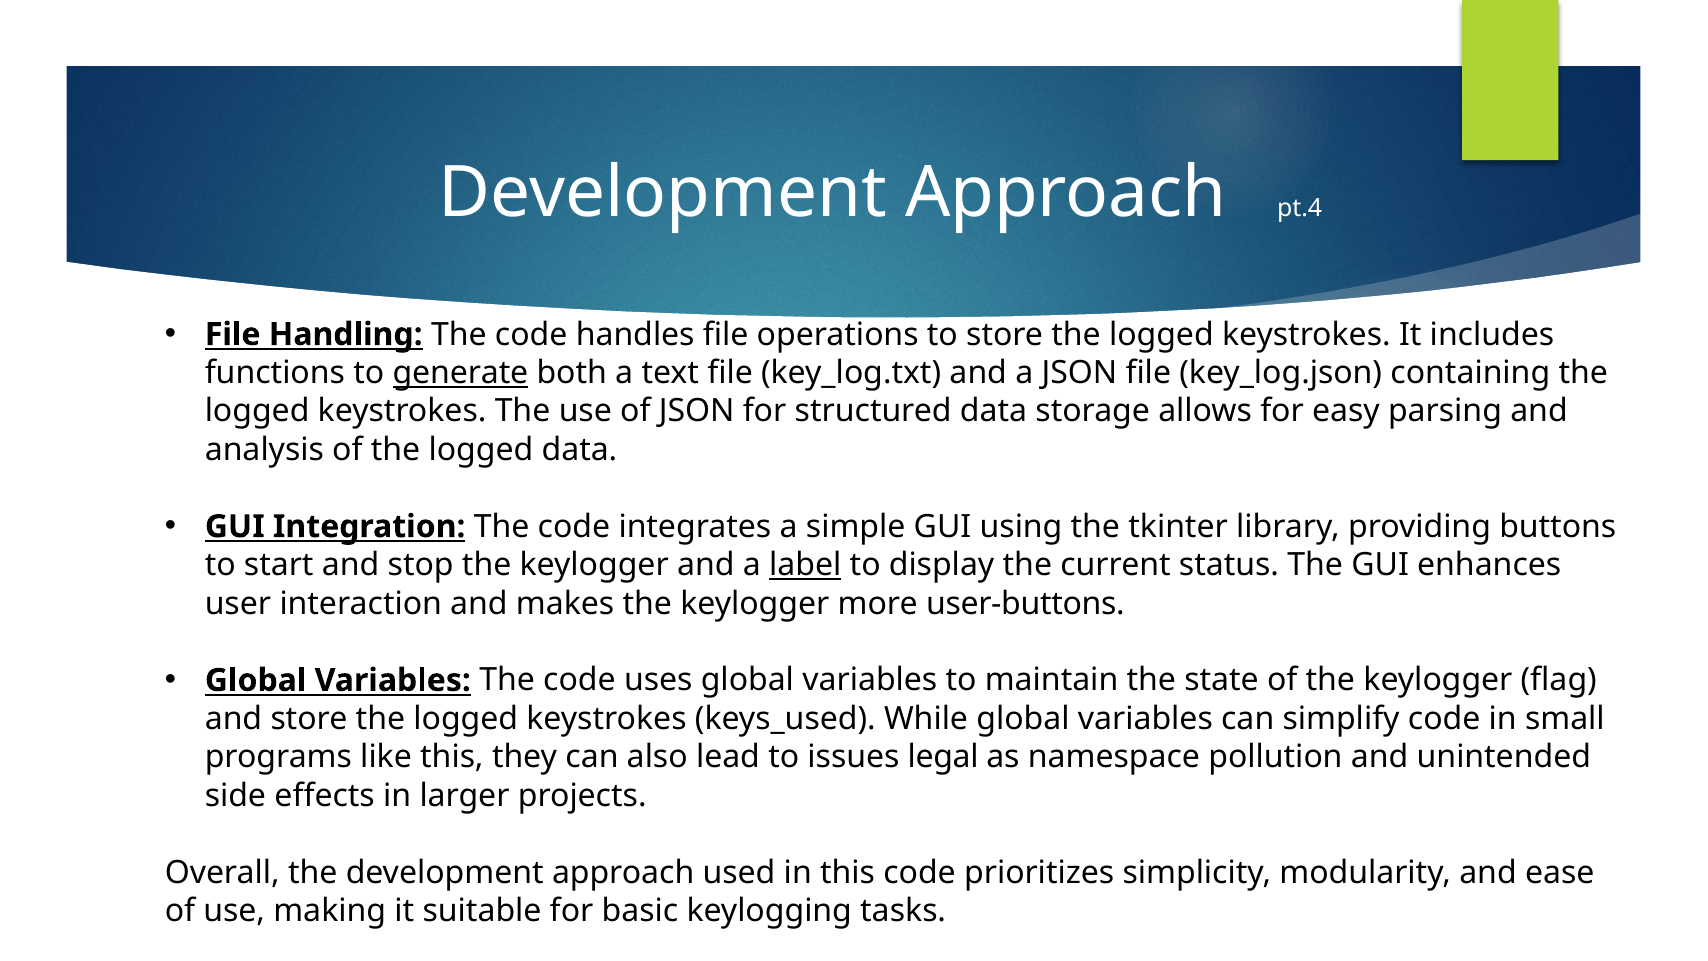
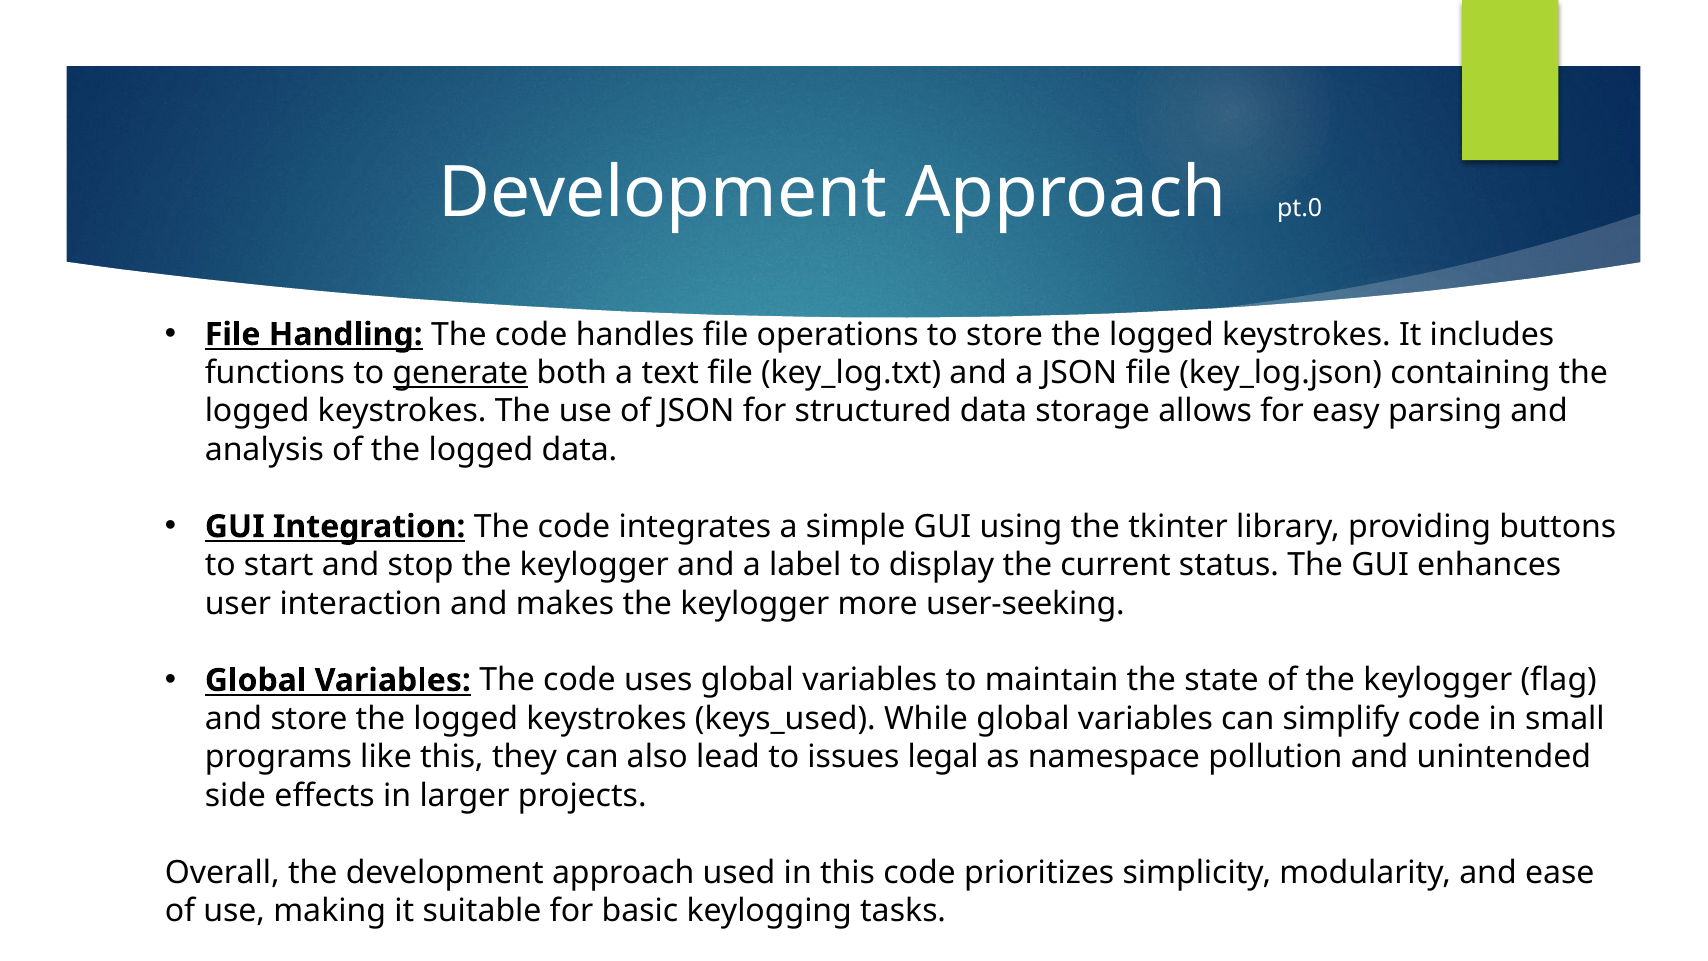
pt.4: pt.4 -> pt.0 (1300, 209)
label underline: present -> none (805, 565)
user-buttons: user-buttons -> user-seeking (1025, 603)
